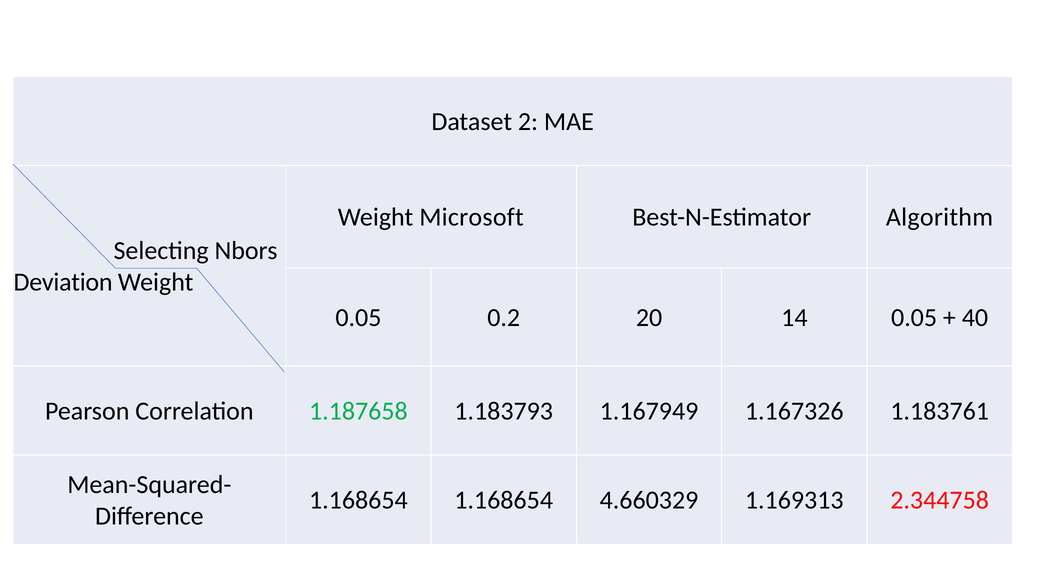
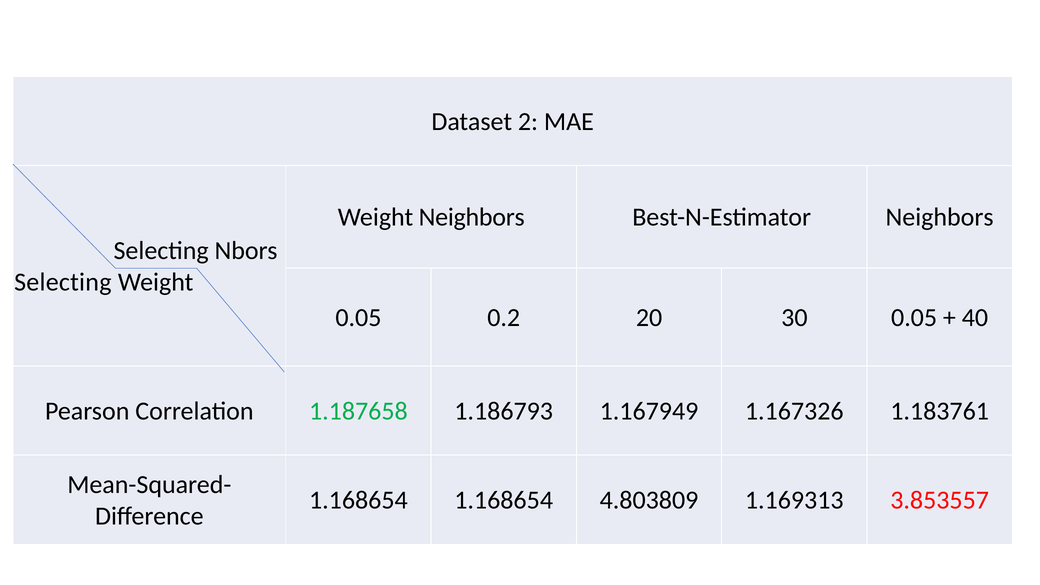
Weight Microsoft: Microsoft -> Neighbors (472, 217)
Best-N-Estimator Algorithm: Algorithm -> Neighbors (940, 217)
Deviation: Deviation -> Selecting (63, 282)
14: 14 -> 30 (794, 318)
1.183793: 1.183793 -> 1.186793 (504, 411)
4.660329: 4.660329 -> 4.803809 (649, 500)
2.344758: 2.344758 -> 3.853557 (940, 500)
